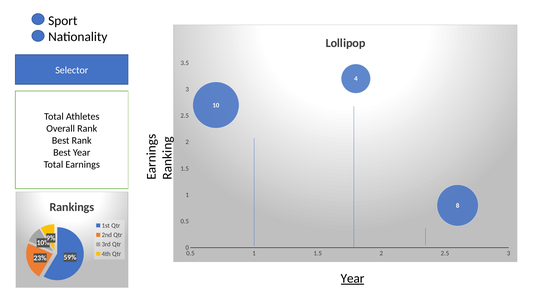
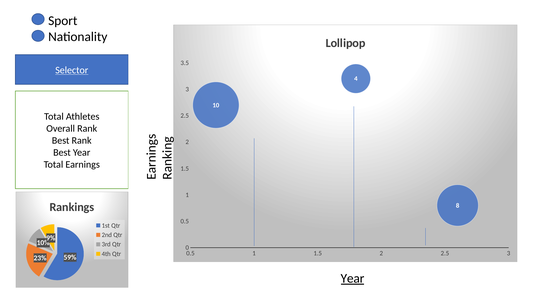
Selector underline: none -> present (72, 70)
